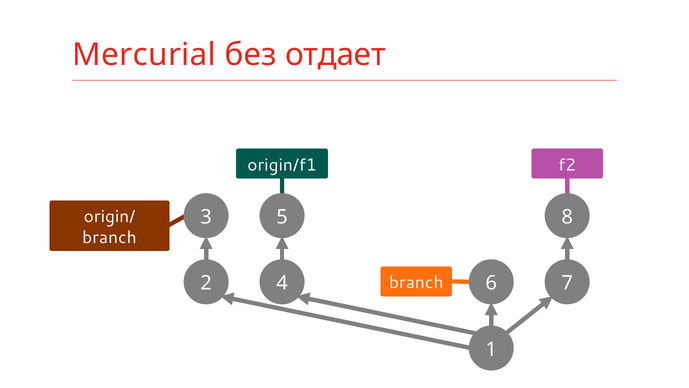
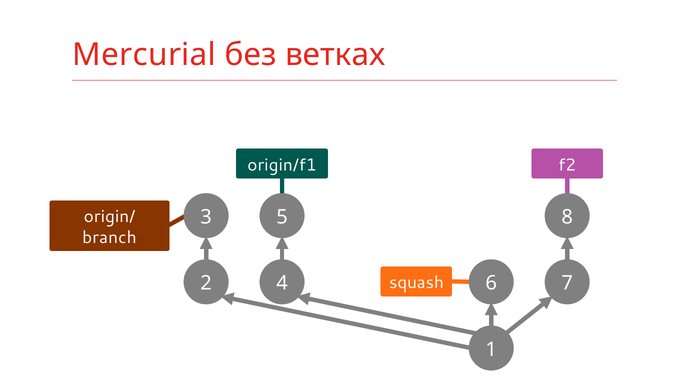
отдает: отдает -> ветках (335, 55)
branch: branch -> squash (416, 282)
